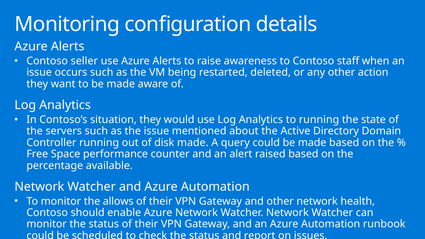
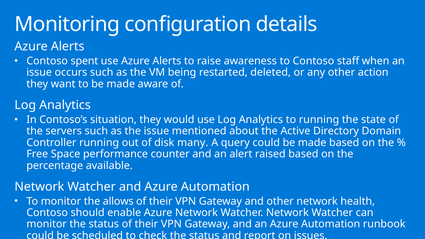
seller: seller -> spent (84, 61)
disk made: made -> many (193, 143)
